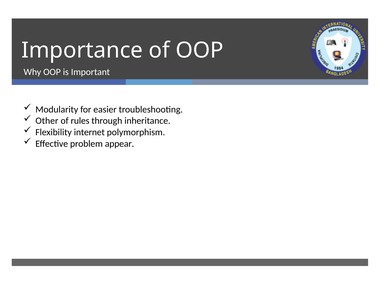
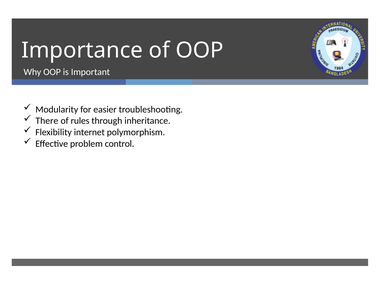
Other: Other -> There (47, 121)
appear: appear -> control (120, 144)
